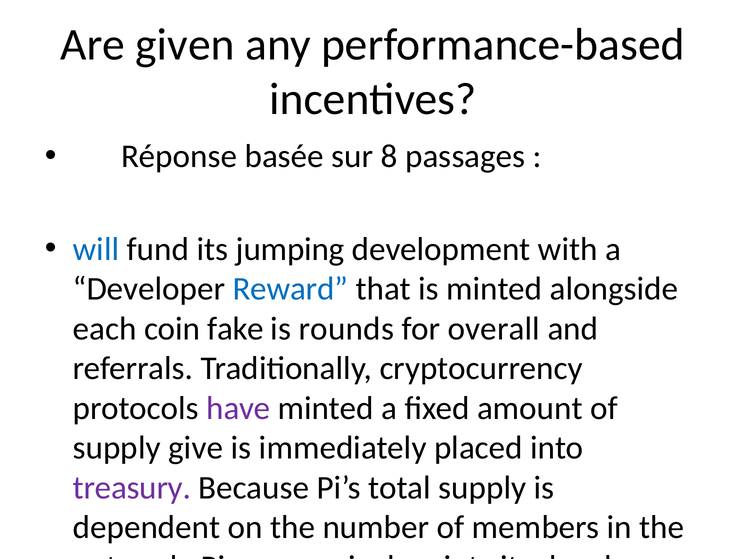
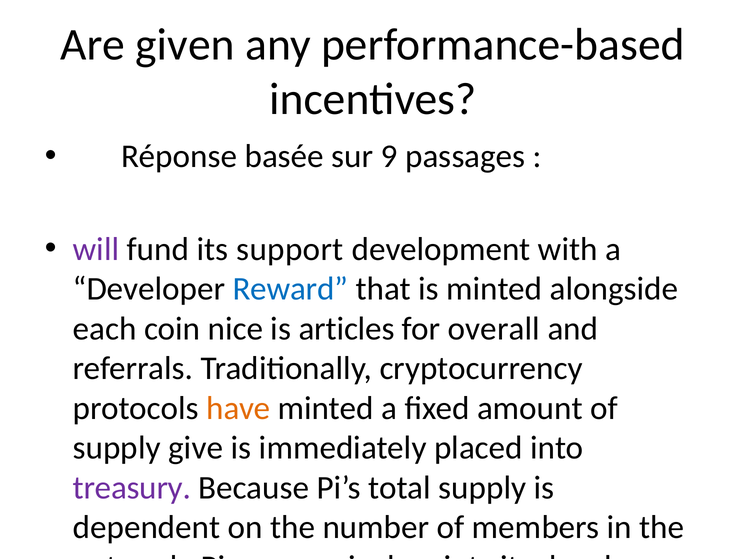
8: 8 -> 9 (389, 156)
will colour: blue -> purple (96, 249)
jumping: jumping -> support (290, 249)
fake: fake -> nice (235, 329)
rounds: rounds -> articles (347, 329)
have colour: purple -> orange (238, 409)
